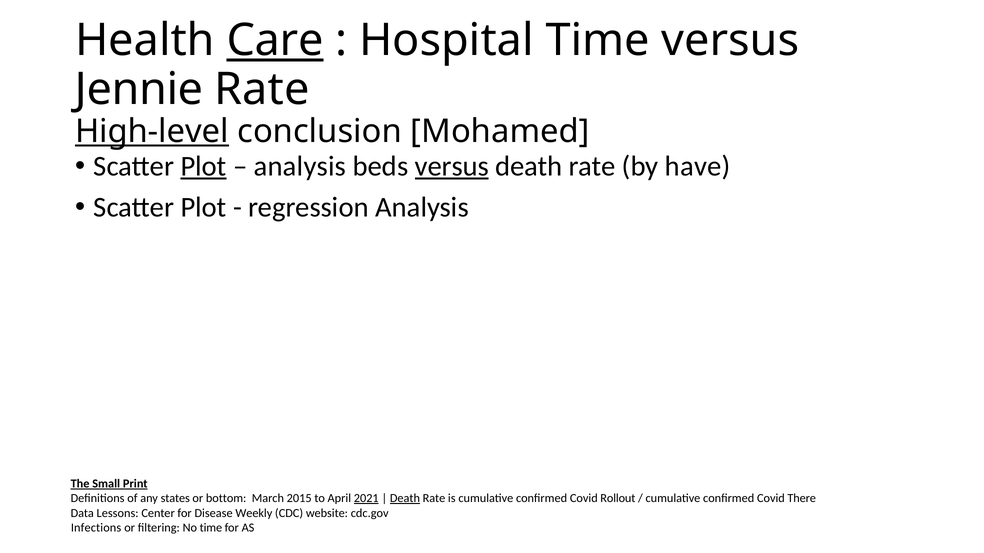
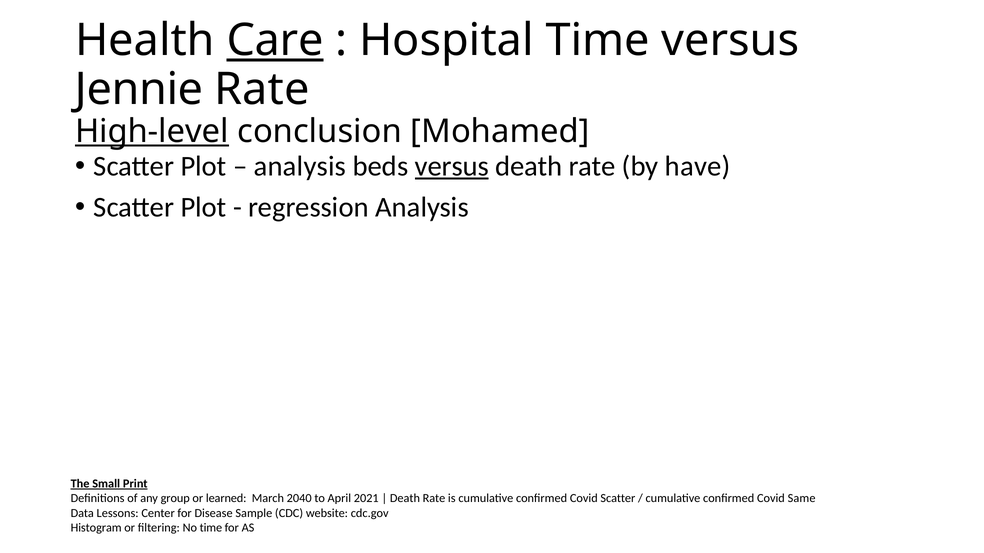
Plot underline: present -> none (204, 166)
states: states -> group (175, 499)
bottom: bottom -> learned (226, 499)
2015: 2015 -> 2040 (299, 499)
2021 underline: present -> none (366, 499)
Death underline: present -> none (405, 499)
Covid Rollout: Rollout -> Scatter (618, 499)
There: There -> Same (802, 499)
Weekly: Weekly -> Sample (254, 514)
Infections: Infections -> Histogram (96, 528)
